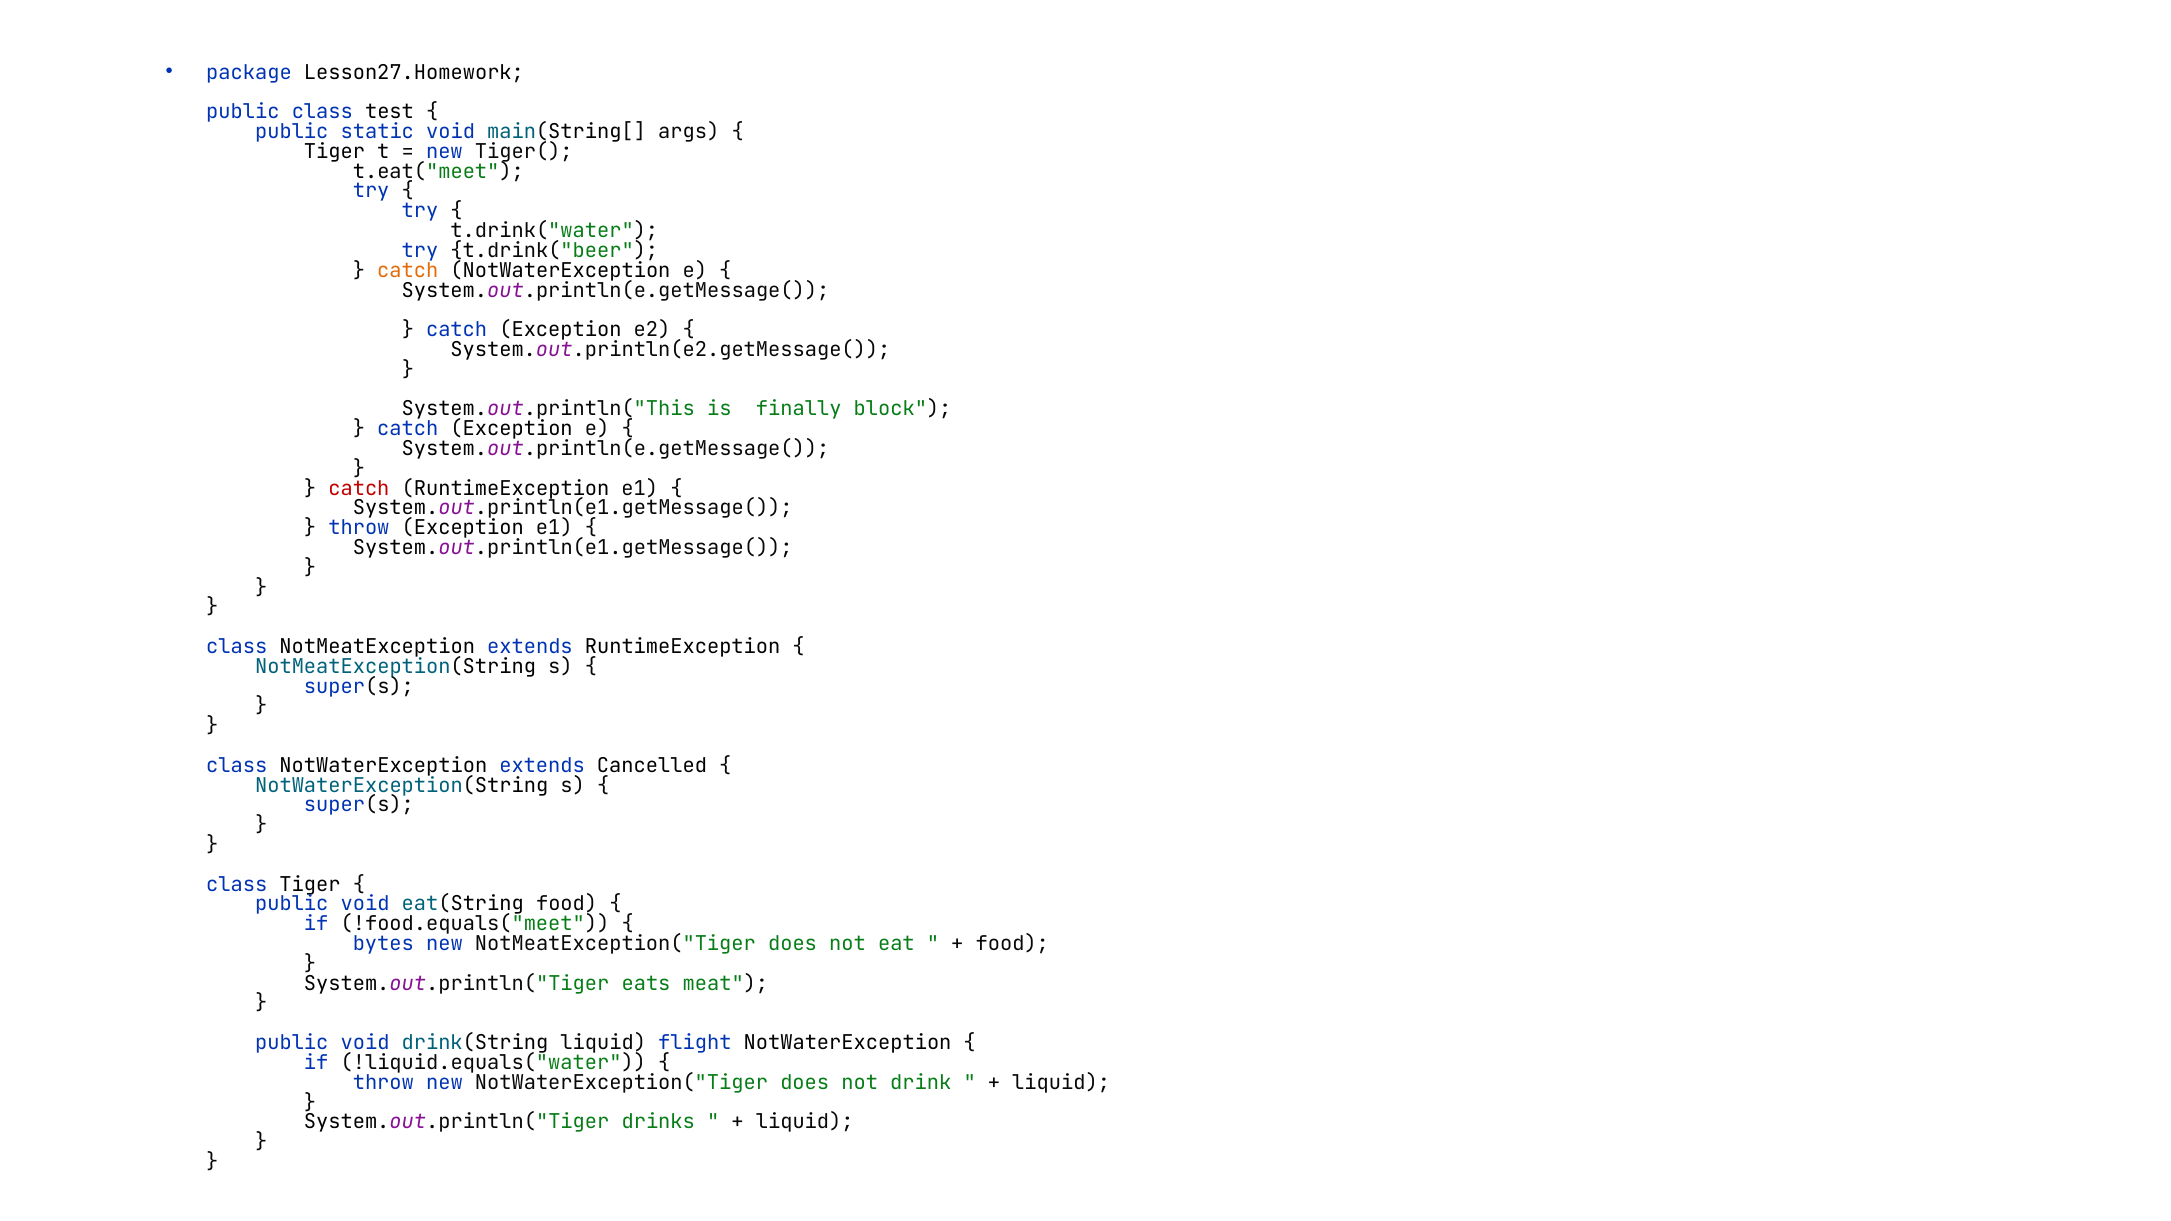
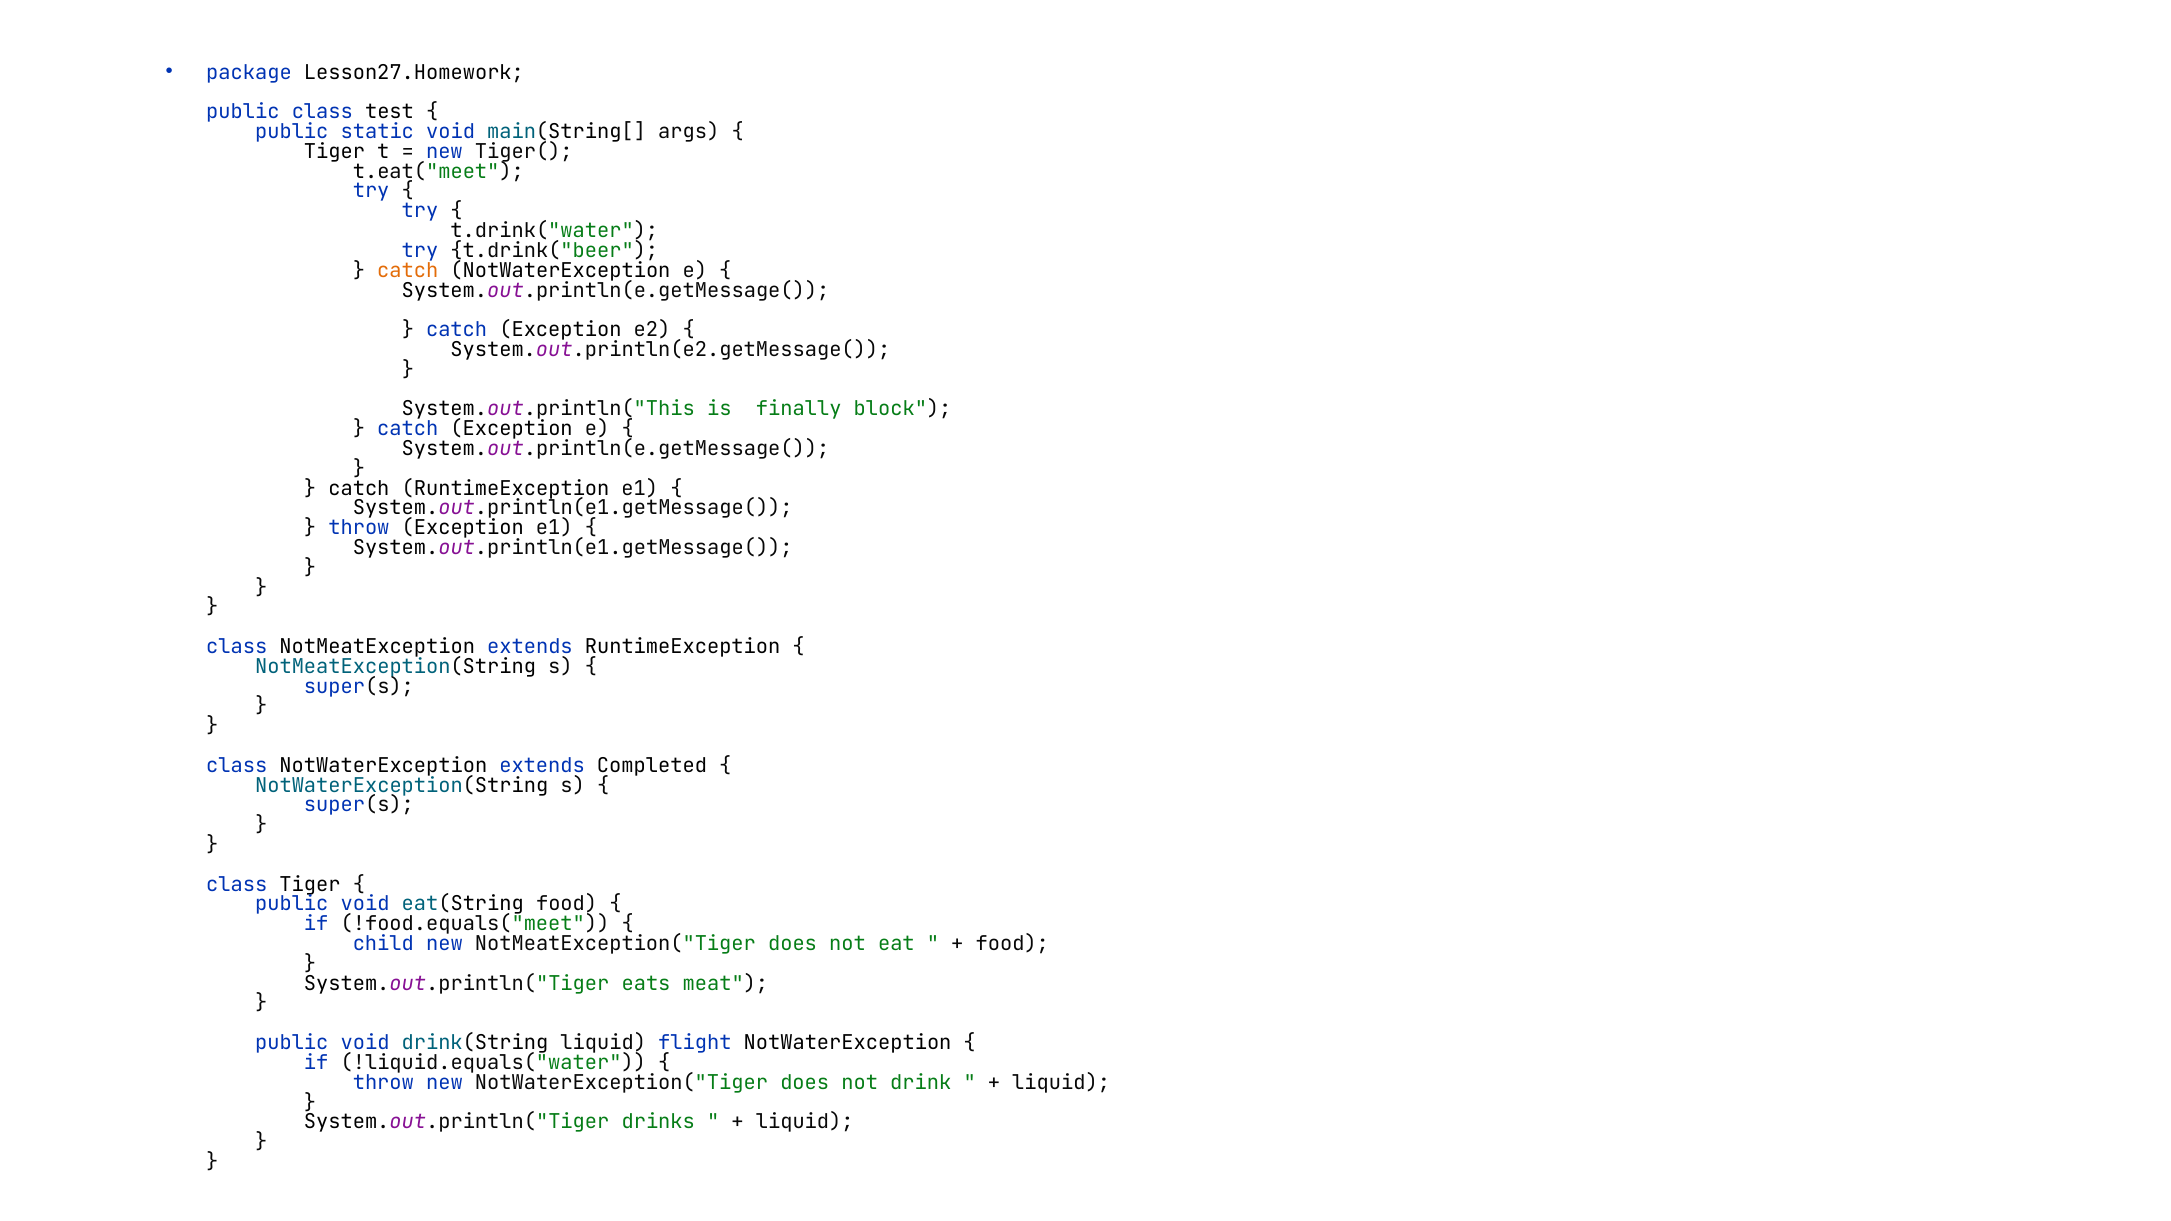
catch colour: red -> black (359, 488)
Cancelled: Cancelled -> Completed (652, 766)
bytes: bytes -> child (383, 944)
